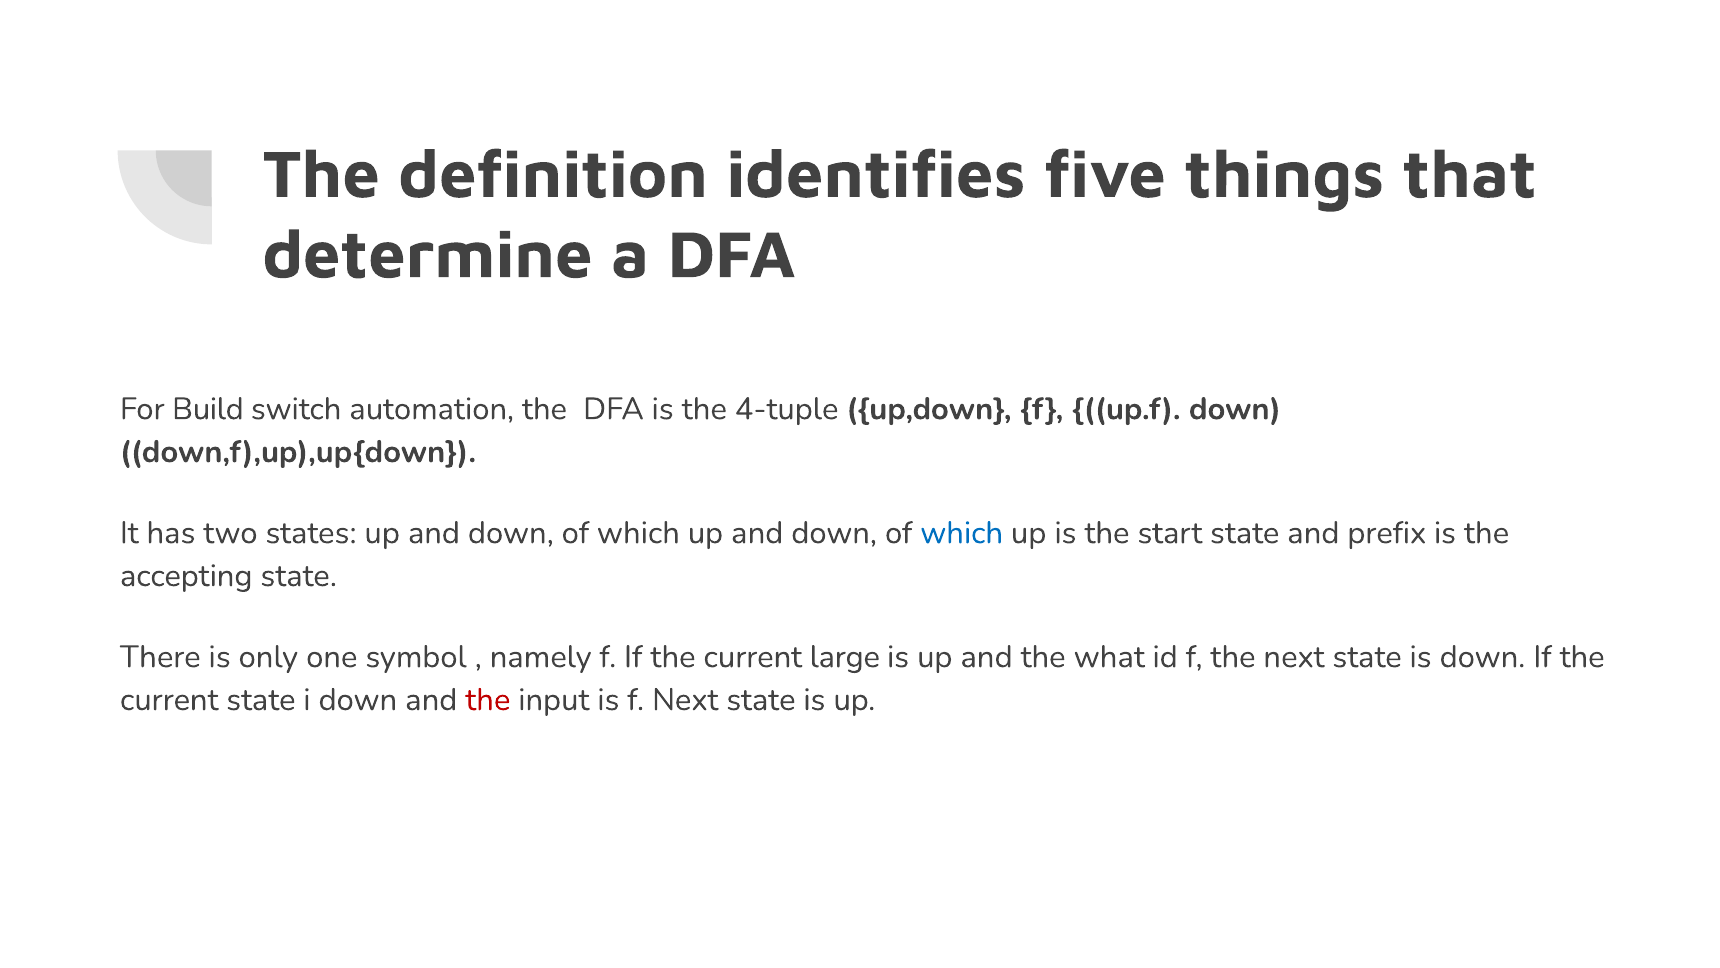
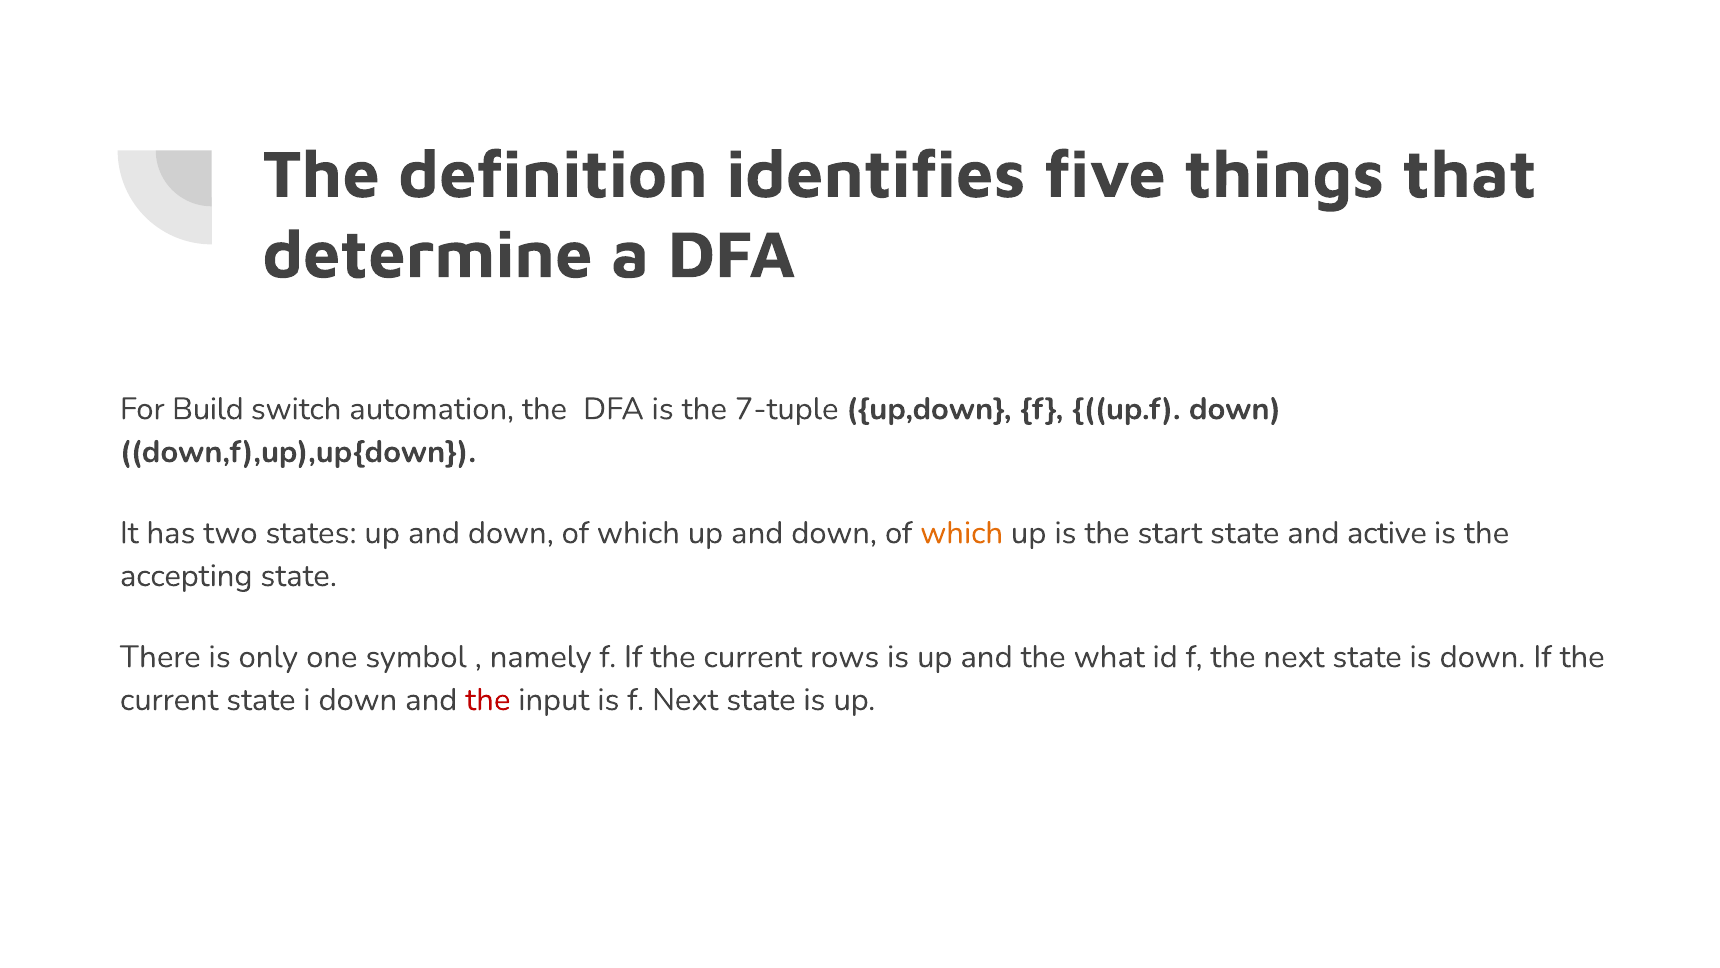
4-tuple: 4-tuple -> 7-tuple (787, 409)
which colour: blue -> orange (962, 533)
prefix: prefix -> active (1387, 533)
large: large -> rows (845, 657)
